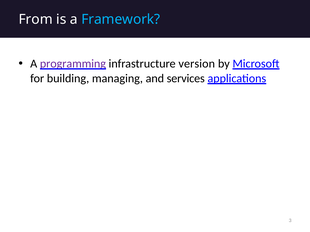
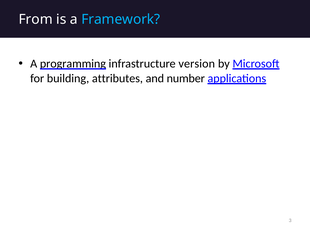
programming colour: purple -> black (73, 64)
managing: managing -> attributes (117, 79)
services: services -> number (186, 79)
